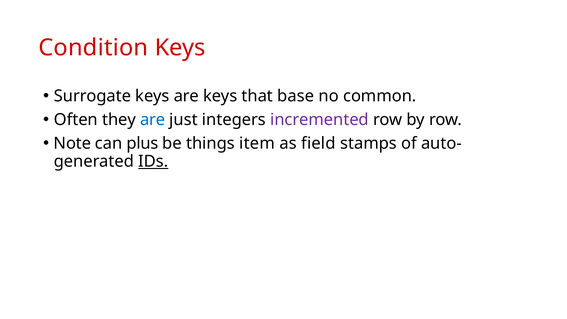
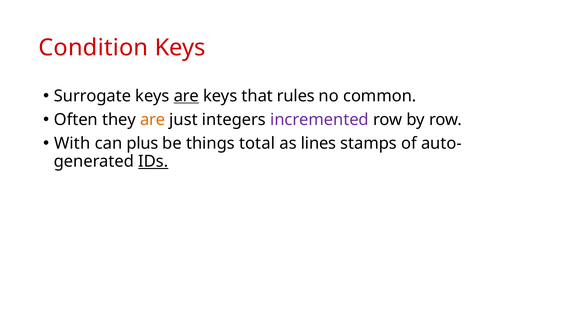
are underline: none -> present (186, 96)
base: base -> rules (296, 96)
are colour: blue -> orange (153, 120)
Note: Note -> With (72, 143)
item: item -> total (257, 143)
field: field -> lines (319, 143)
